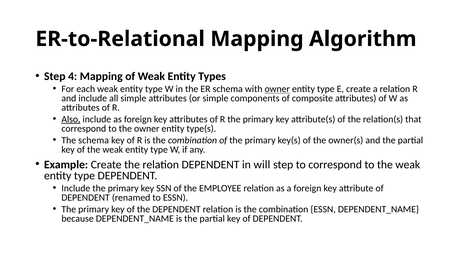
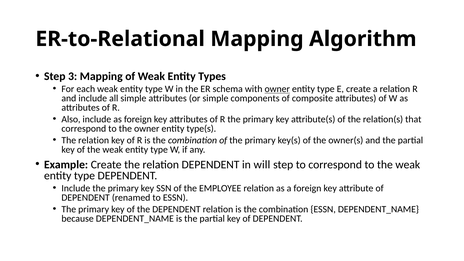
4: 4 -> 3 (73, 76)
Also underline: present -> none (71, 119)
schema: schema -> relation (94, 140)
